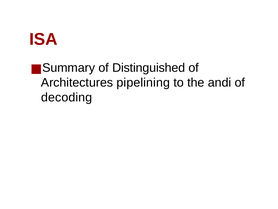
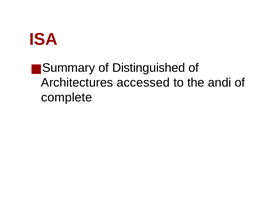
pipelining: pipelining -> accessed (143, 82)
decoding: decoding -> complete (67, 97)
